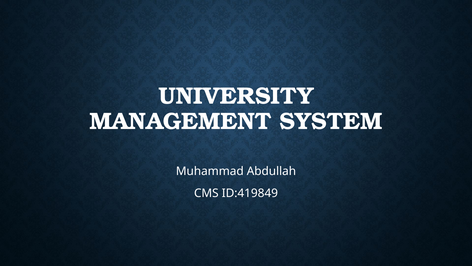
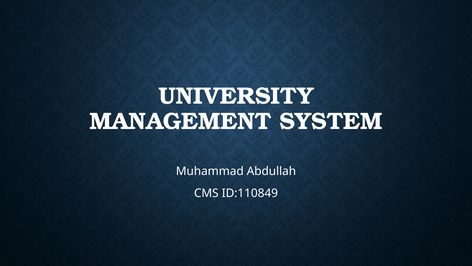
ID:419849: ID:419849 -> ID:110849 (250, 193)
